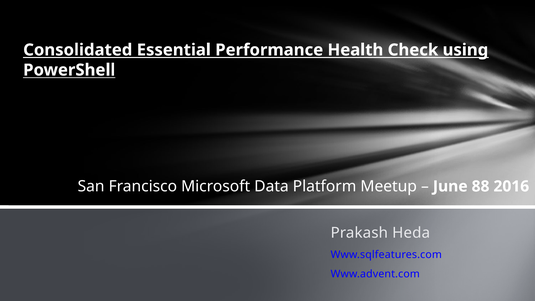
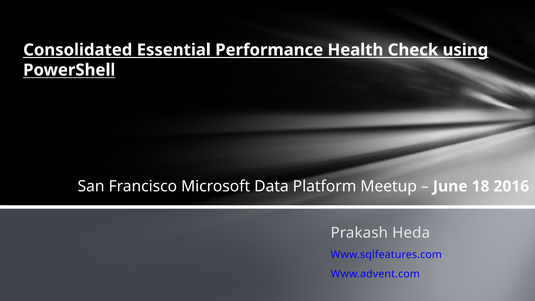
88: 88 -> 18 (481, 186)
